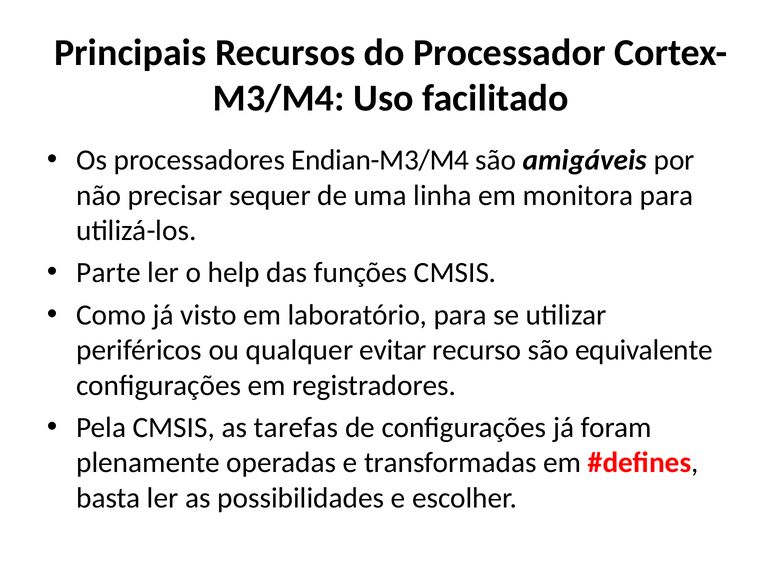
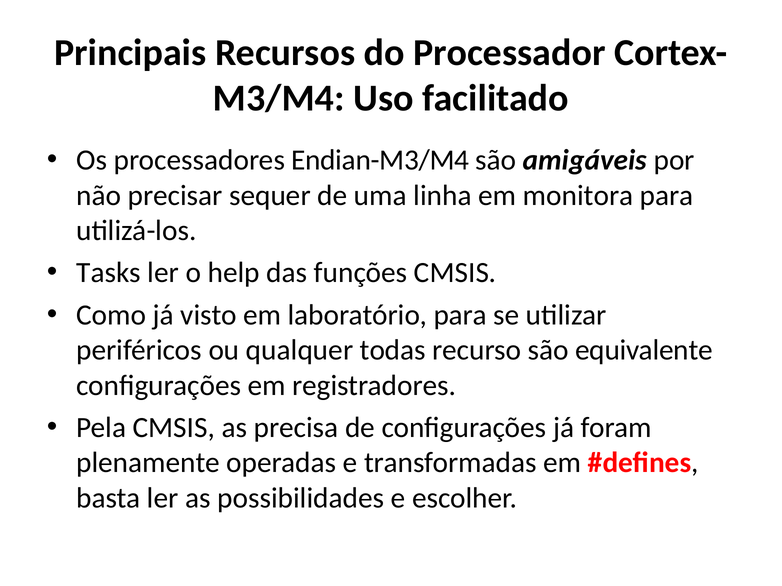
Parte: Parte -> Tasks (109, 273)
evitar: evitar -> todas (393, 350)
tarefas: tarefas -> precisa (296, 428)
